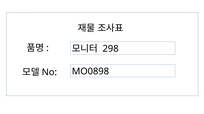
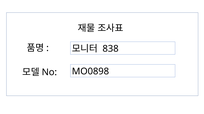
298: 298 -> 838 (111, 49)
